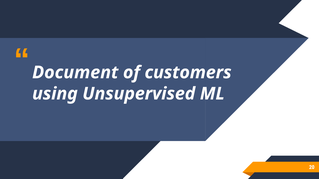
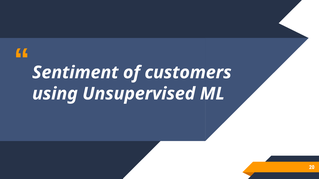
Document: Document -> Sentiment (75, 73)
